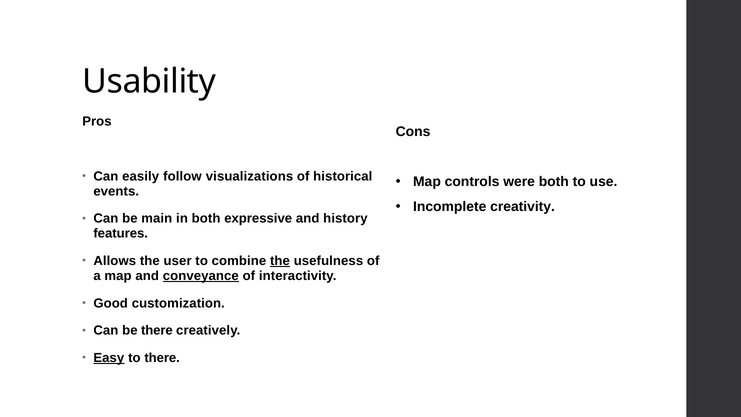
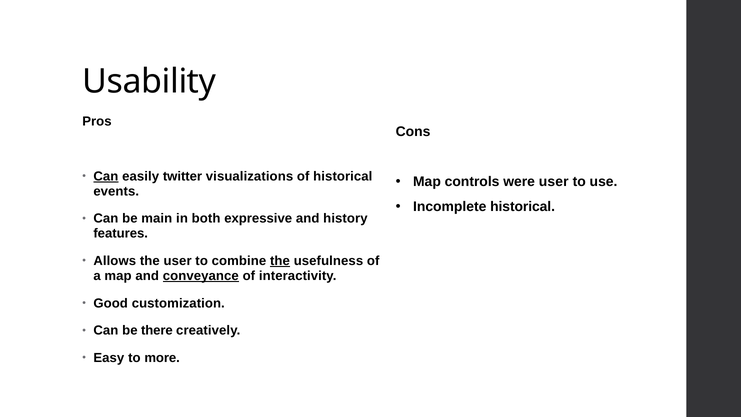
Can underline: none -> present (106, 176)
follow: follow -> twitter (182, 176)
were both: both -> user (554, 182)
Incomplete creativity: creativity -> historical (523, 207)
Easy underline: present -> none (109, 358)
to there: there -> more (162, 358)
